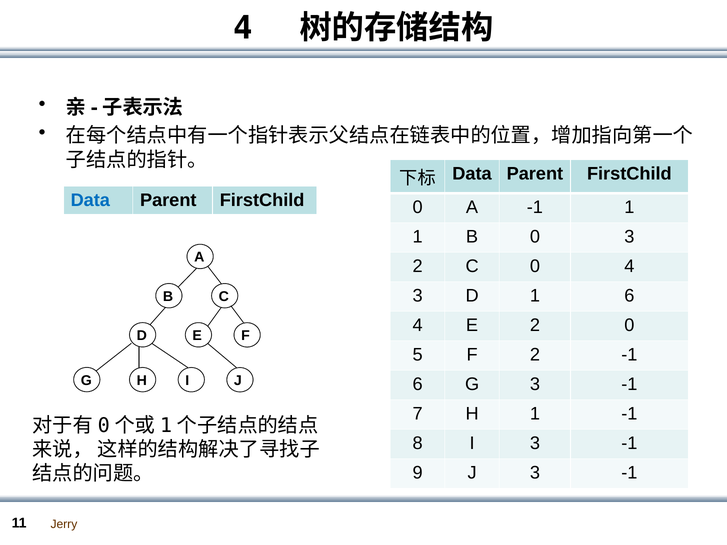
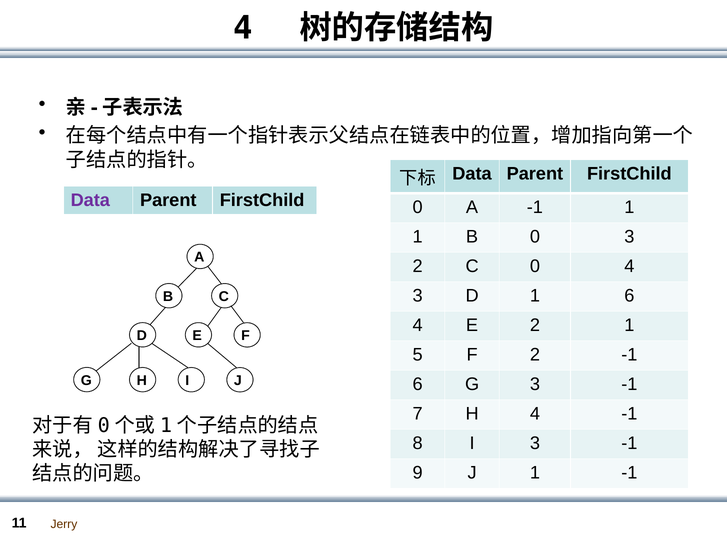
Data colour: blue -> purple (90, 200)
2 0: 0 -> 1 (629, 326)
H 1: 1 -> 4 (535, 414)
J 3: 3 -> 1 (535, 473)
